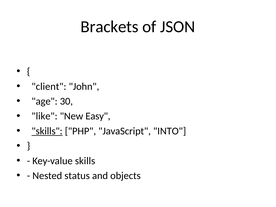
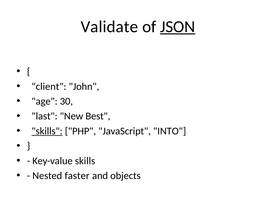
Brackets: Brackets -> Validate (109, 27)
JSON underline: none -> present (178, 27)
like: like -> last (45, 116)
Easy: Easy -> Best (98, 116)
status: status -> faster (77, 176)
